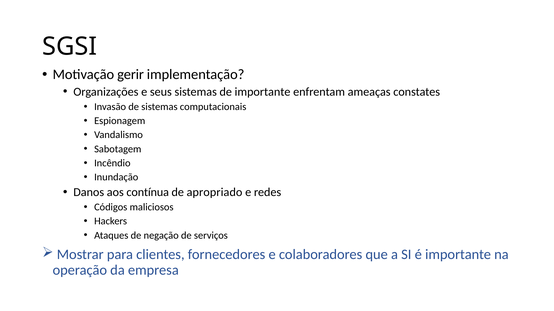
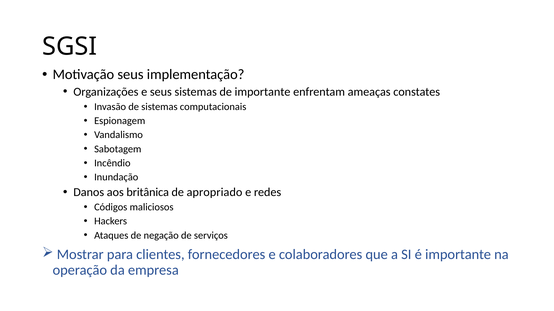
Motivação gerir: gerir -> seus (130, 75)
contínua: contínua -> britânica (148, 192)
